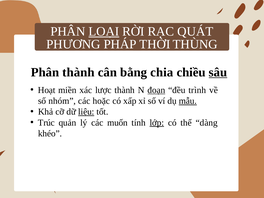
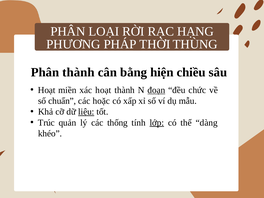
LOẠI underline: present -> none (104, 31)
QUÁT: QUÁT -> HẠNG (195, 31)
chia: chia -> hiện (162, 72)
sâu underline: present -> none (218, 72)
xác lược: lược -> hoạt (103, 90)
trình: trình -> chức (197, 90)
nhóm: nhóm -> chuẩn (62, 101)
mẫu underline: present -> none (188, 101)
muốn: muốn -> thống (117, 123)
